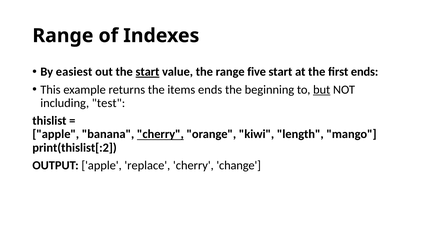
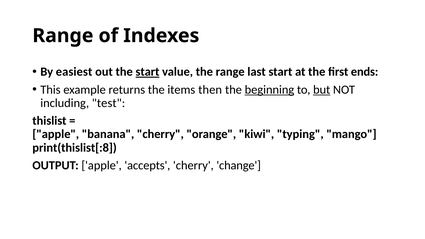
five: five -> last (257, 72)
items ends: ends -> then (210, 90)
beginning underline: none -> present (269, 90)
cherry underline: present -> none (160, 134)
length: length -> typing (300, 134)
print(thislist[:2: print(thislist[:2 -> print(thislist[:8 (75, 148)
replace: replace -> accepts (147, 165)
